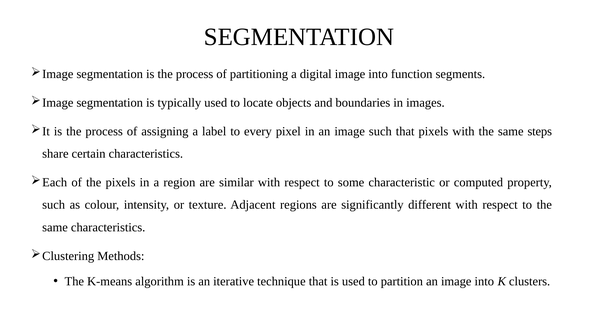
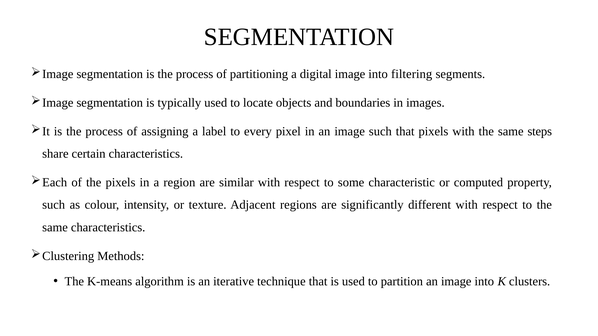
function: function -> filtering (412, 74)
